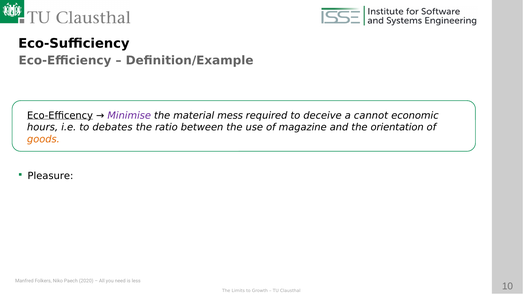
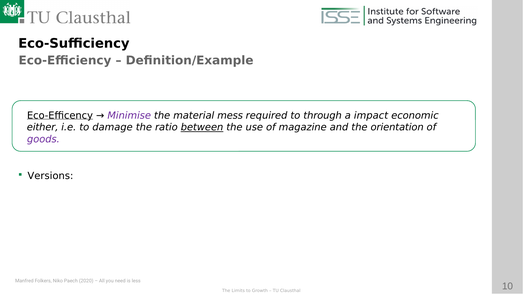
deceive: deceive -> through (323, 115)
cannot: cannot -> impact (371, 115)
hours: hours -> either (43, 127)
debates: debates -> damage (113, 127)
between underline: none -> present (202, 127)
goods colour: orange -> purple (43, 139)
Pleasure: Pleasure -> Versions (50, 176)
